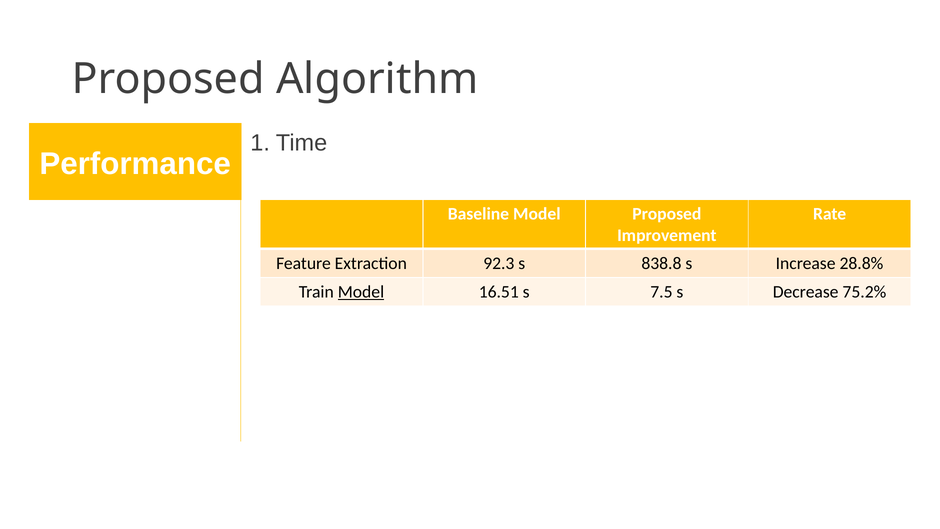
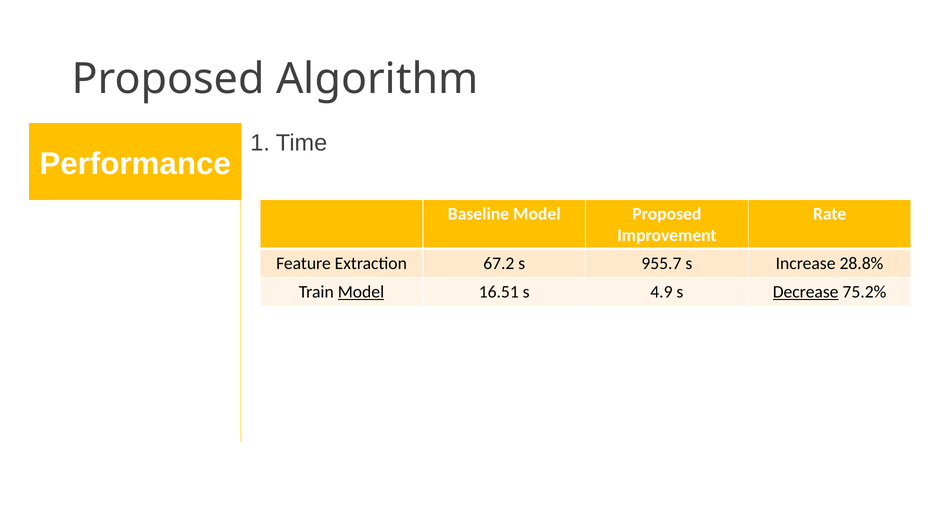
92.3: 92.3 -> 67.2 (499, 263)
838.8: 838.8 -> 955.7 (661, 263)
7.5: 7.5 -> 4.9 (661, 292)
Decrease underline: none -> present (806, 292)
